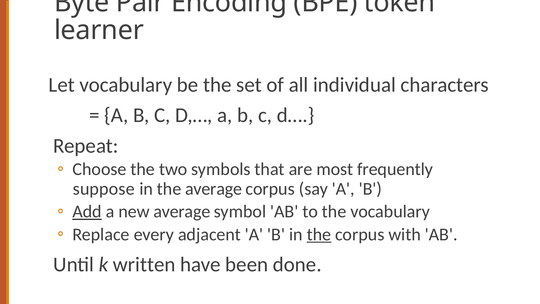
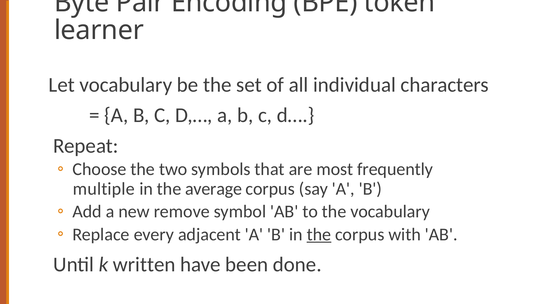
suppose: suppose -> multiple (104, 189)
Add underline: present -> none (87, 211)
new average: average -> remove (182, 211)
